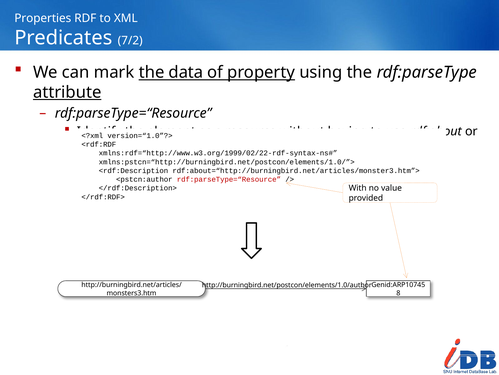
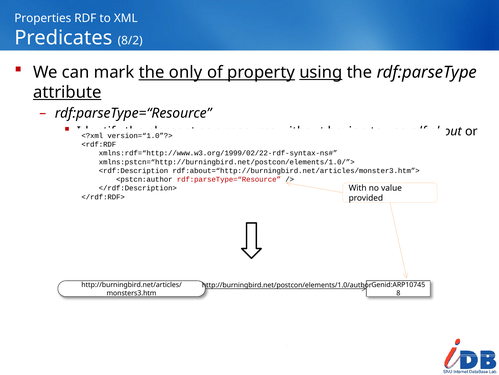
7/2: 7/2 -> 8/2 (130, 41)
data: data -> only (186, 72)
using underline: none -> present (321, 72)
